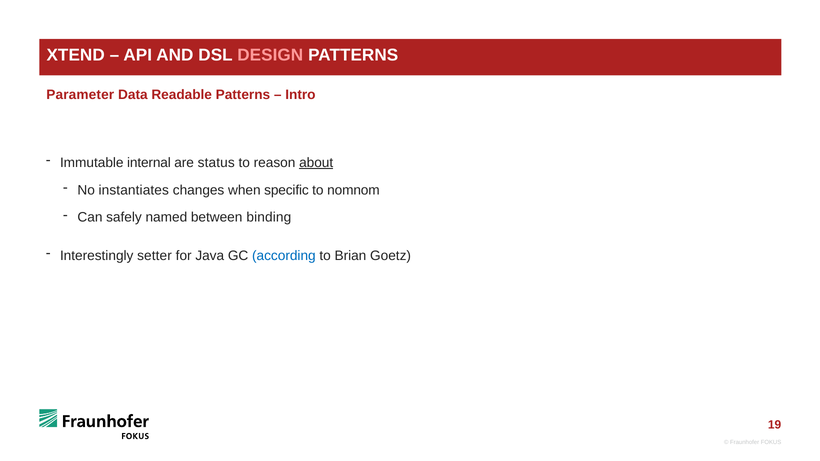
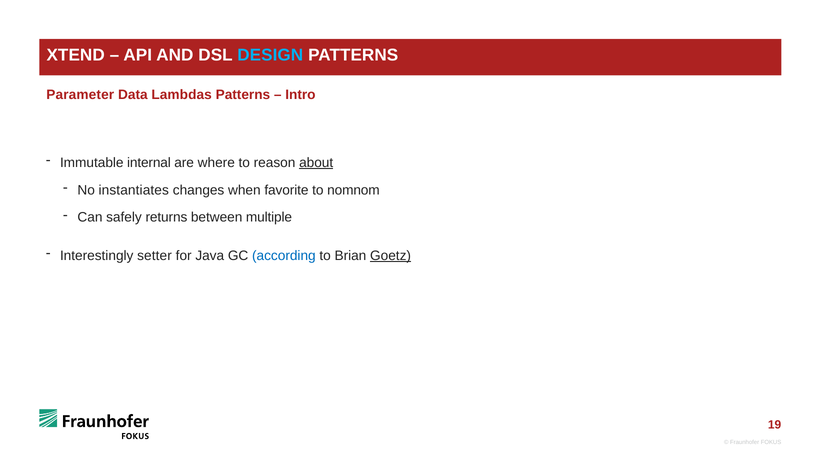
DESIGN colour: pink -> light blue (270, 55)
Readable: Readable -> Lambdas (182, 95)
status: status -> where (216, 163)
specific: specific -> favorite (286, 190)
named: named -> returns (166, 217)
binding: binding -> multiple (269, 217)
Goetz underline: none -> present (391, 256)
